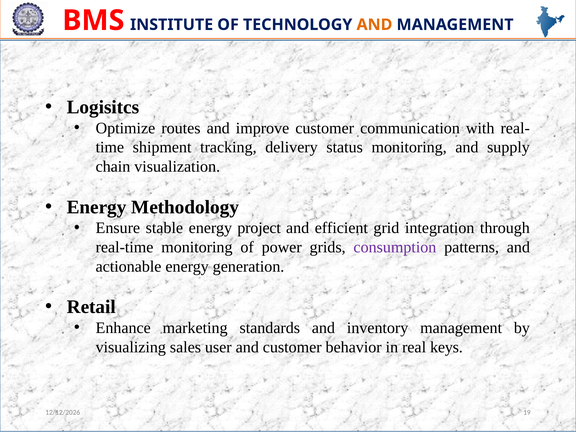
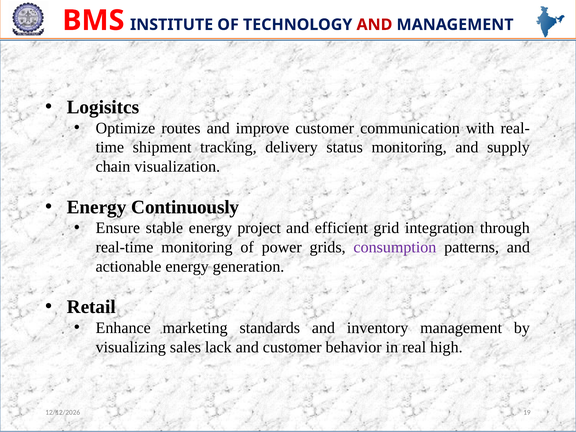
AND colour: orange -> red (374, 25)
Methodology: Methodology -> Continuously (185, 207)
user: user -> lack (218, 347)
keys: keys -> high (446, 347)
